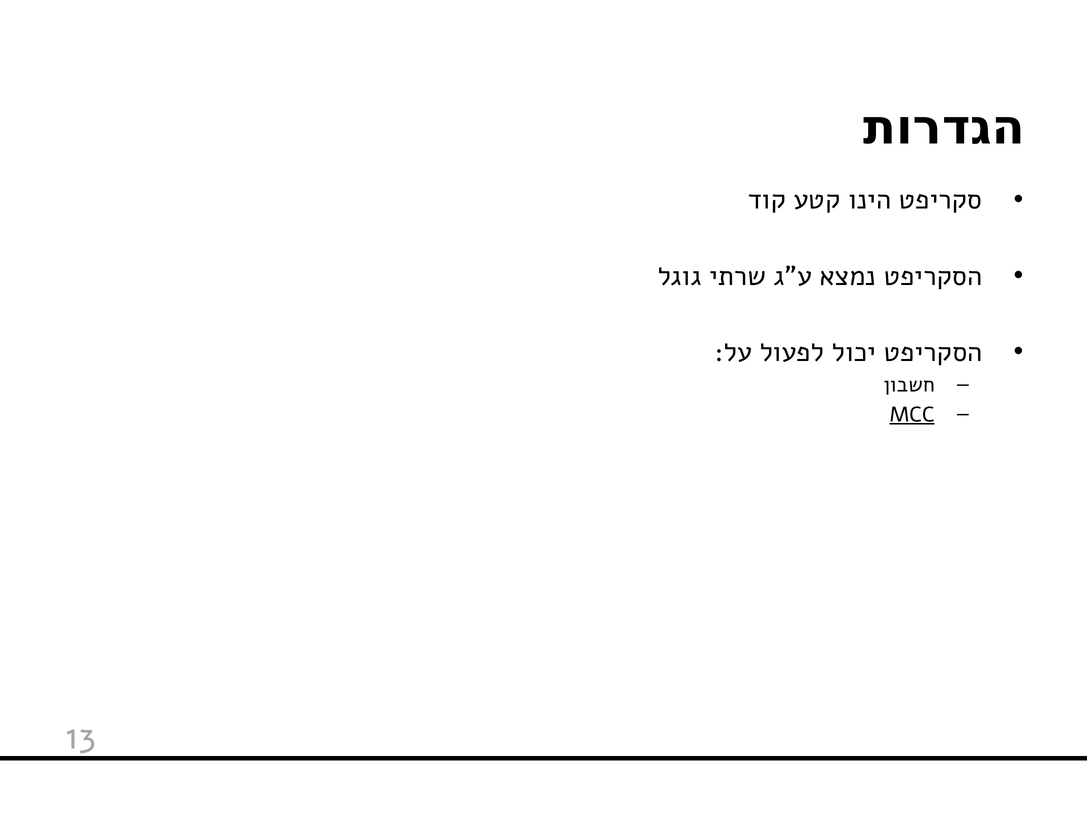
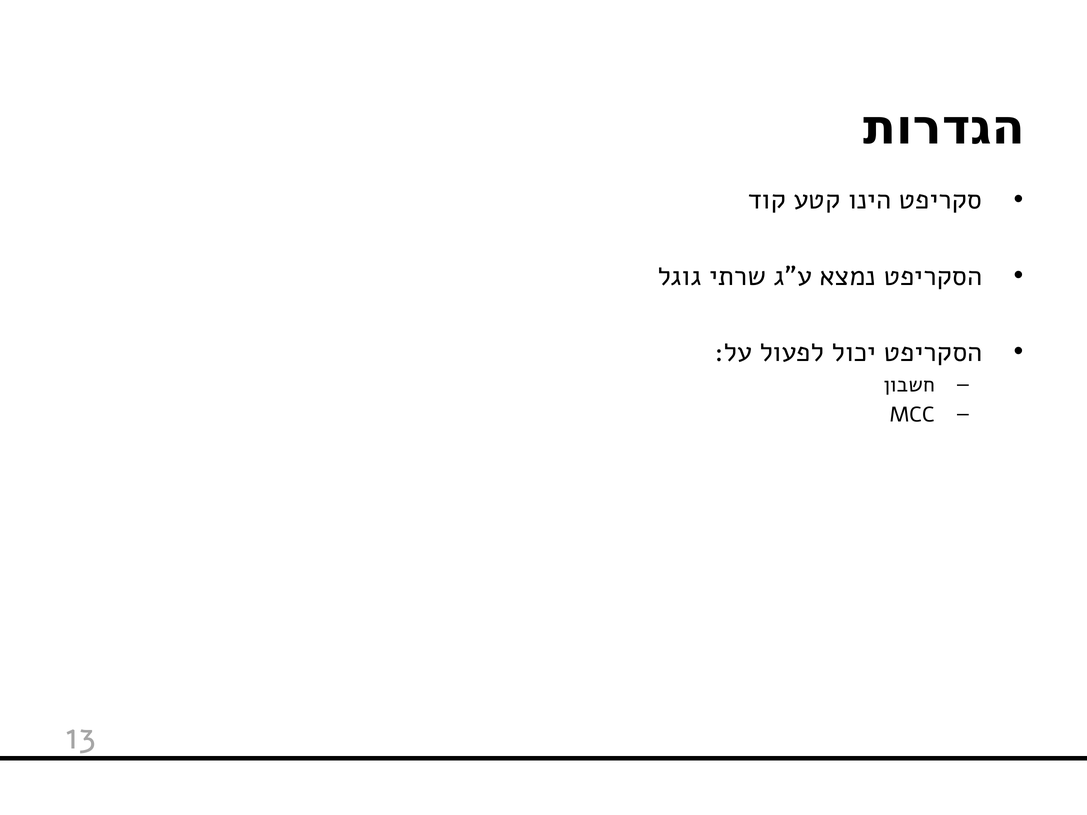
MCC underline: present -> none (912, 415)
